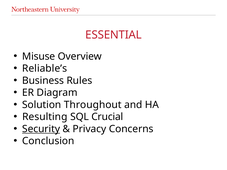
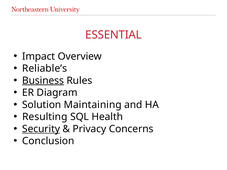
Misuse: Misuse -> Impact (39, 56)
Business underline: none -> present (43, 81)
Throughout: Throughout -> Maintaining (93, 105)
Crucial: Crucial -> Health (107, 117)
